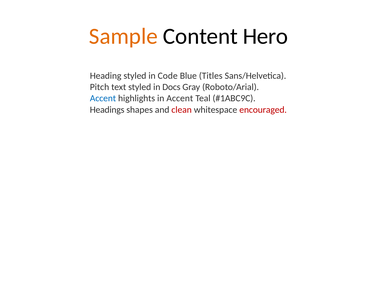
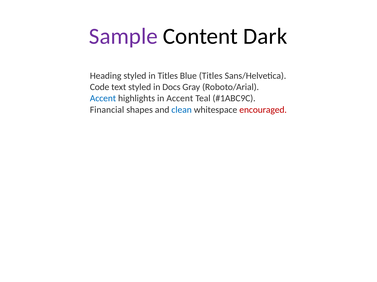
Sample colour: orange -> purple (123, 36)
Hero: Hero -> Dark (265, 36)
in Code: Code -> Titles (168, 76)
Pitch: Pitch -> Code (100, 87)
Headings: Headings -> Financial (107, 110)
clean colour: red -> blue (182, 110)
